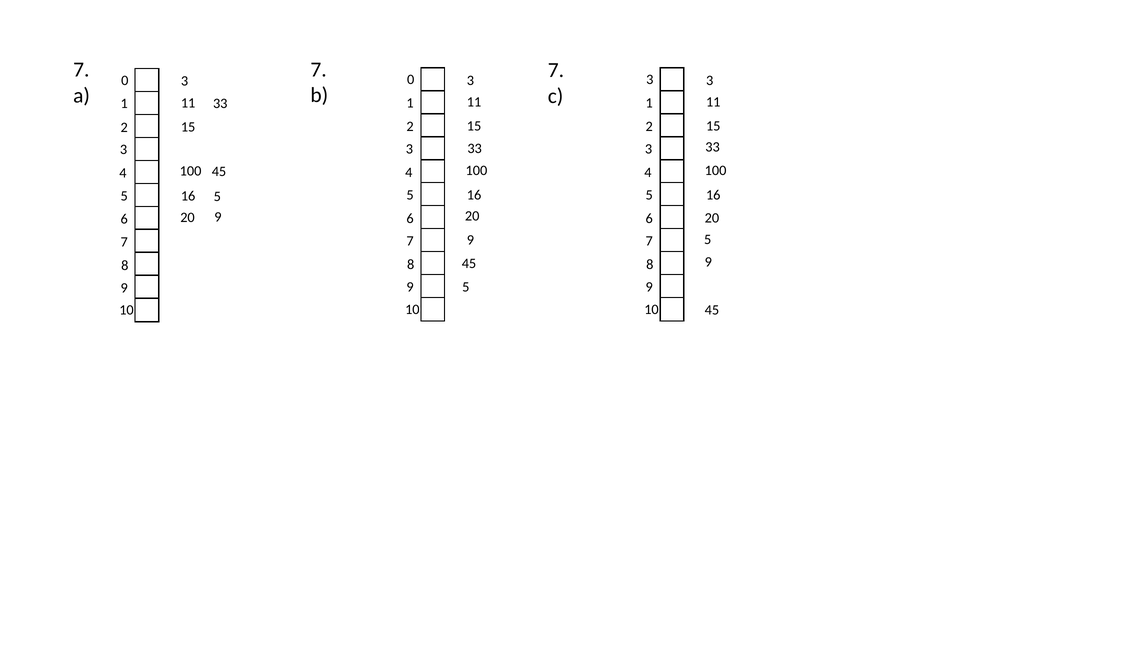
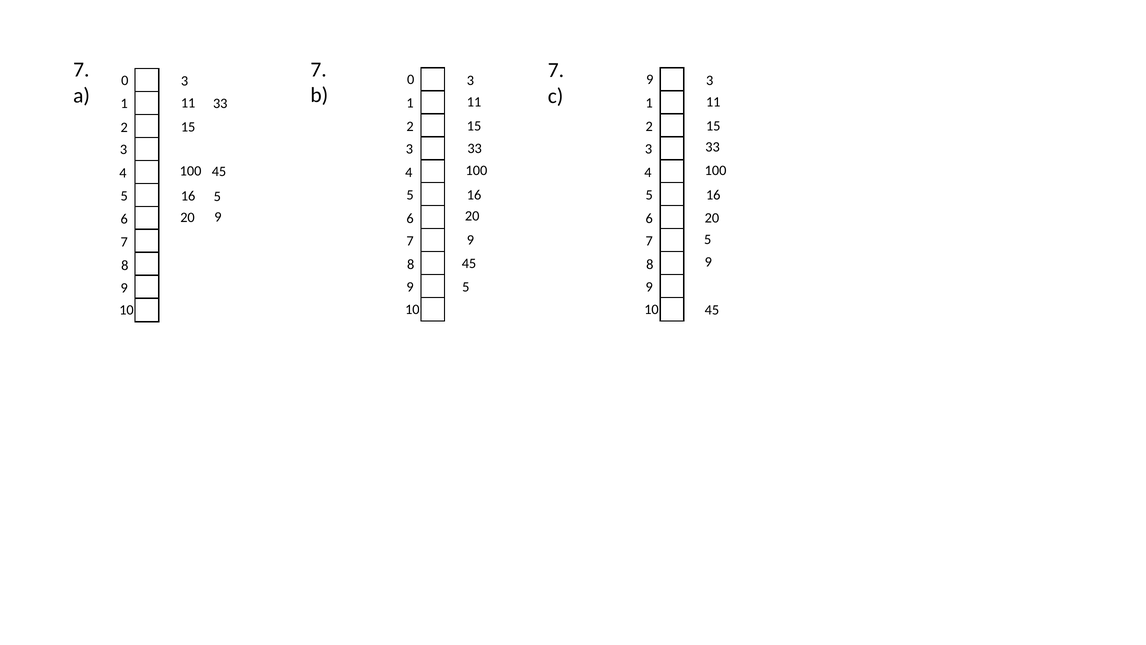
3 3: 3 -> 9 (650, 80)
